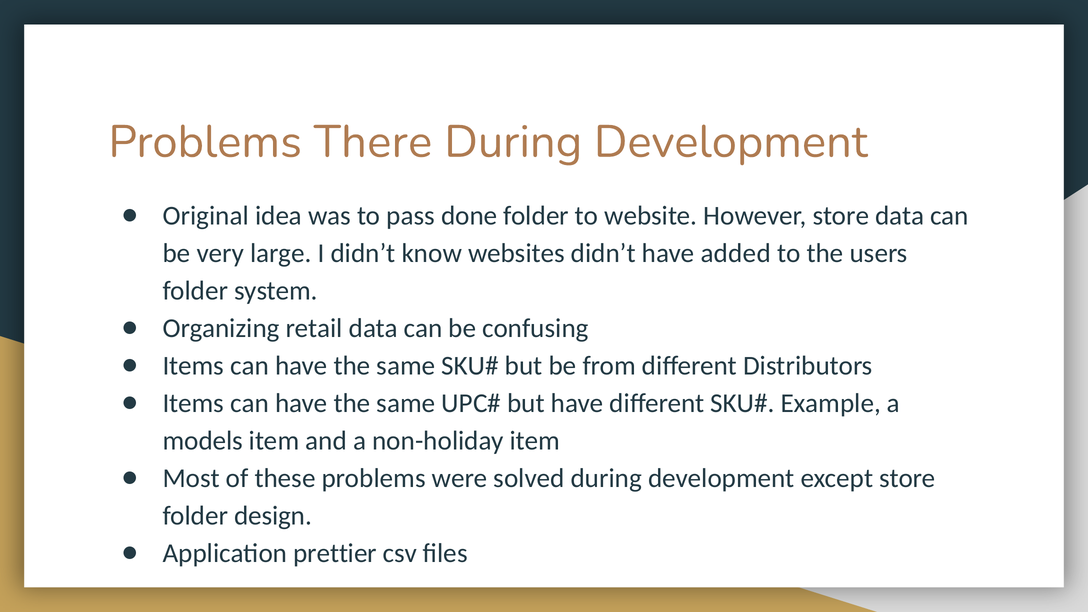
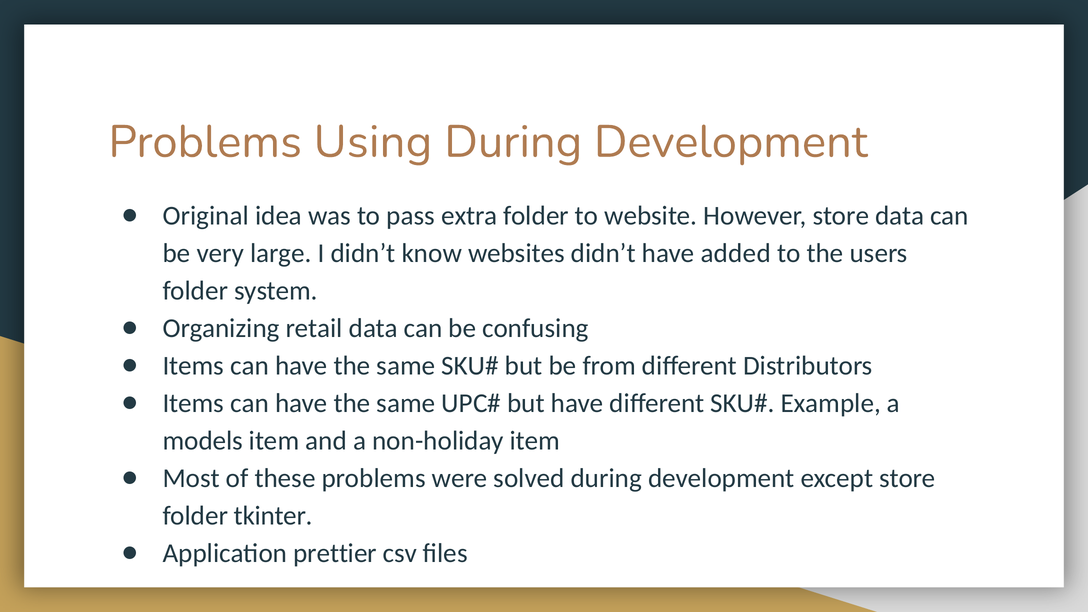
There: There -> Using (373, 142)
done: done -> extra (469, 216)
design: design -> tkinter (273, 516)
